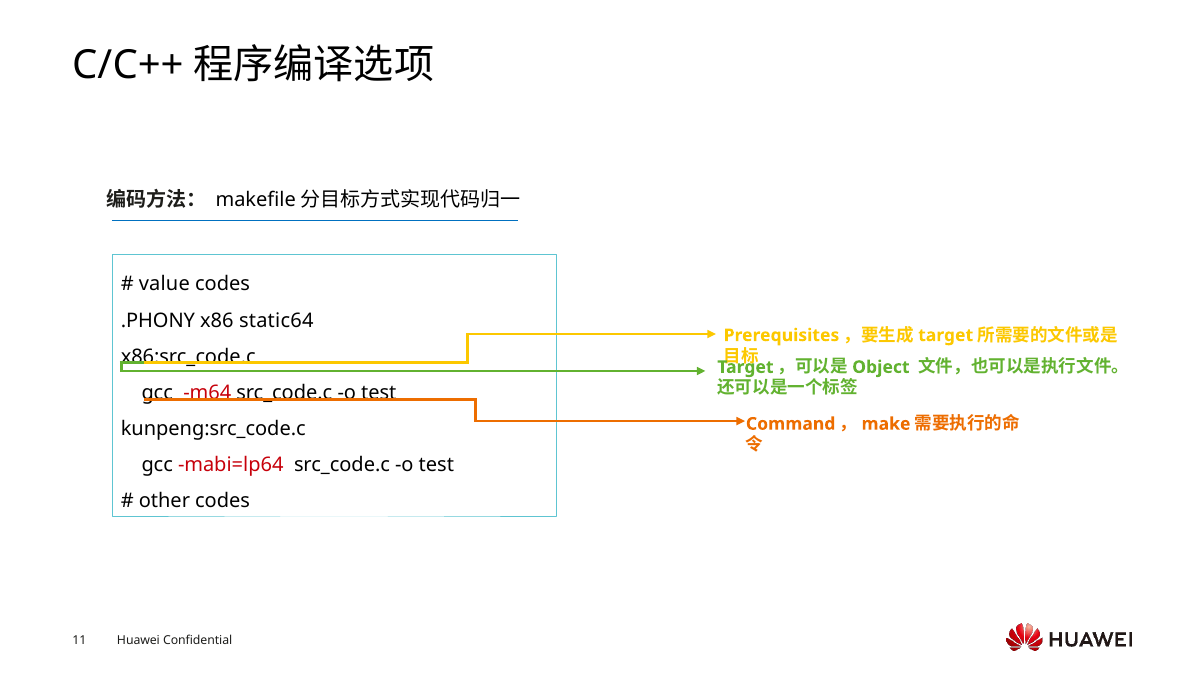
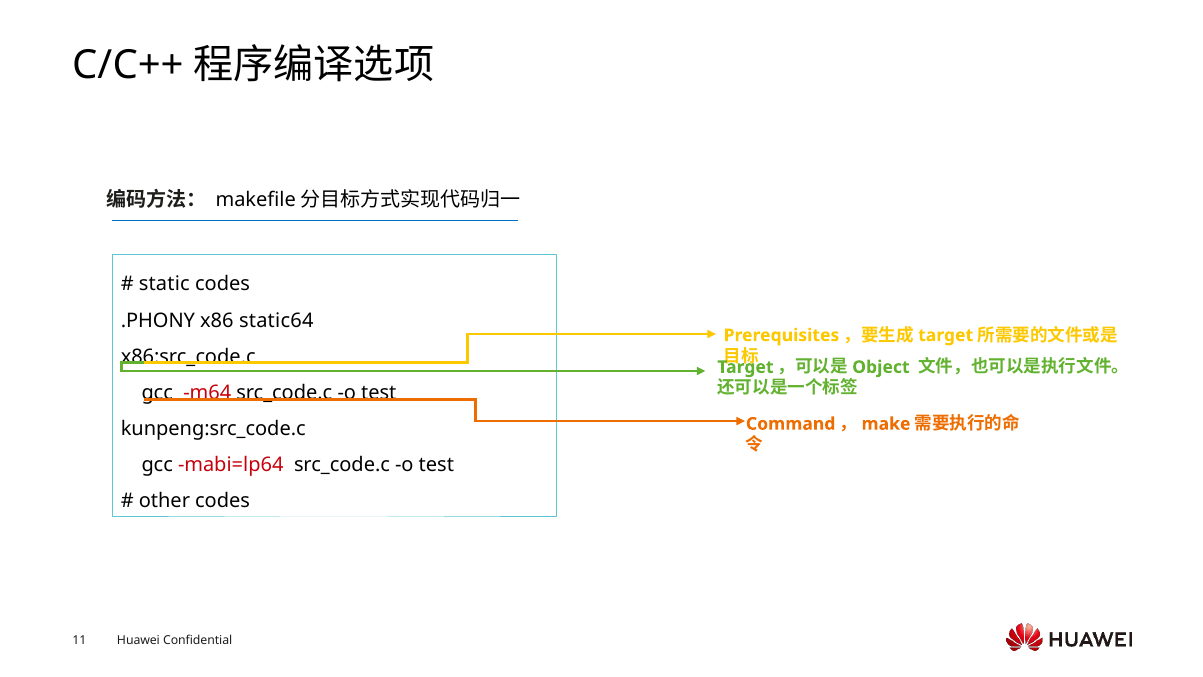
value: value -> static (164, 284)
